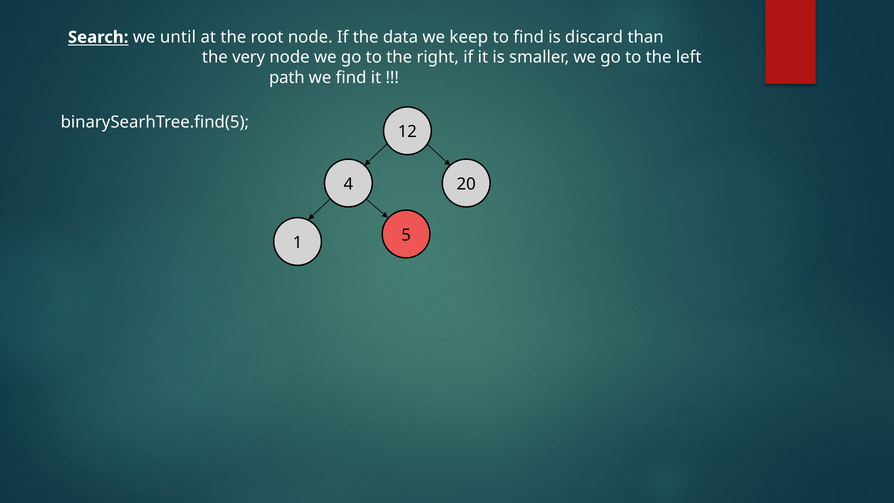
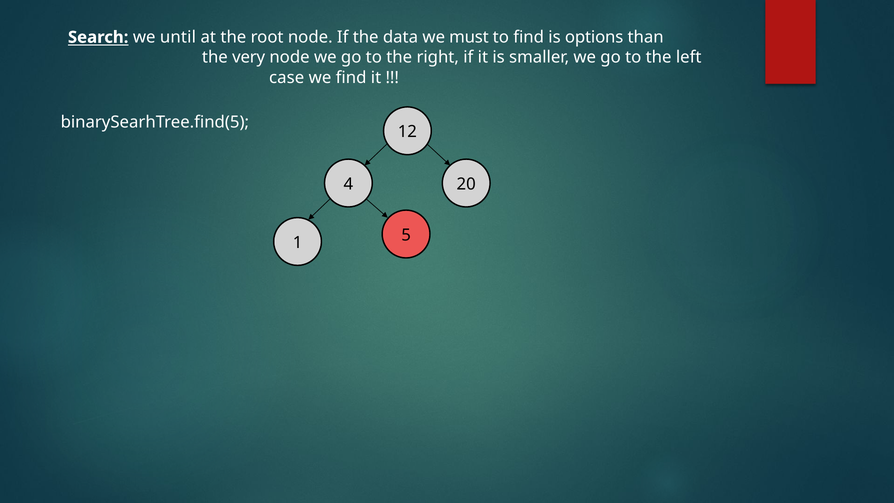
keep: keep -> must (469, 37)
discard: discard -> options (594, 37)
path: path -> case (287, 77)
